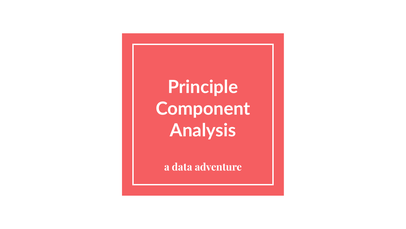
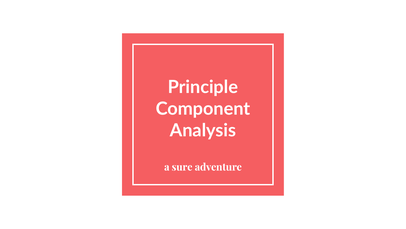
data: data -> sure (182, 167)
